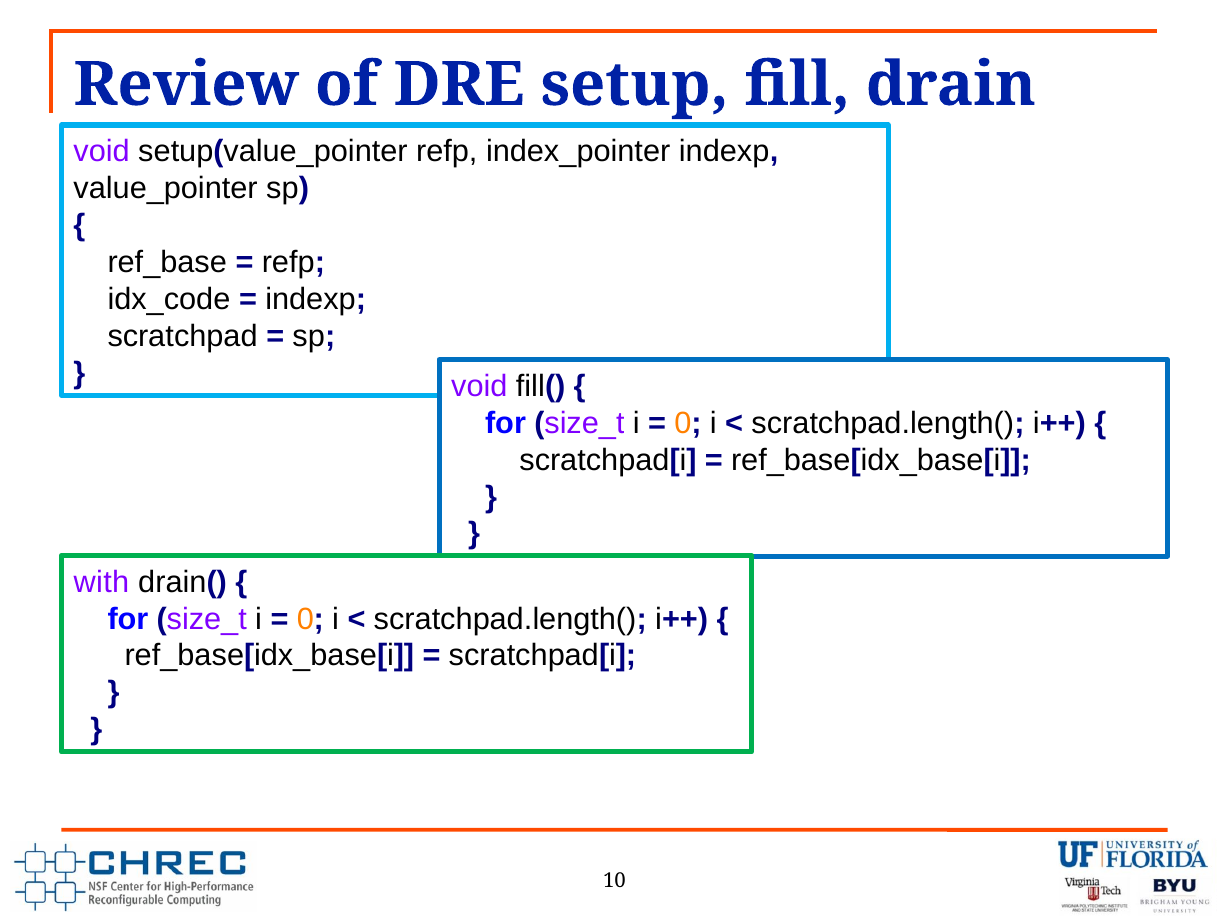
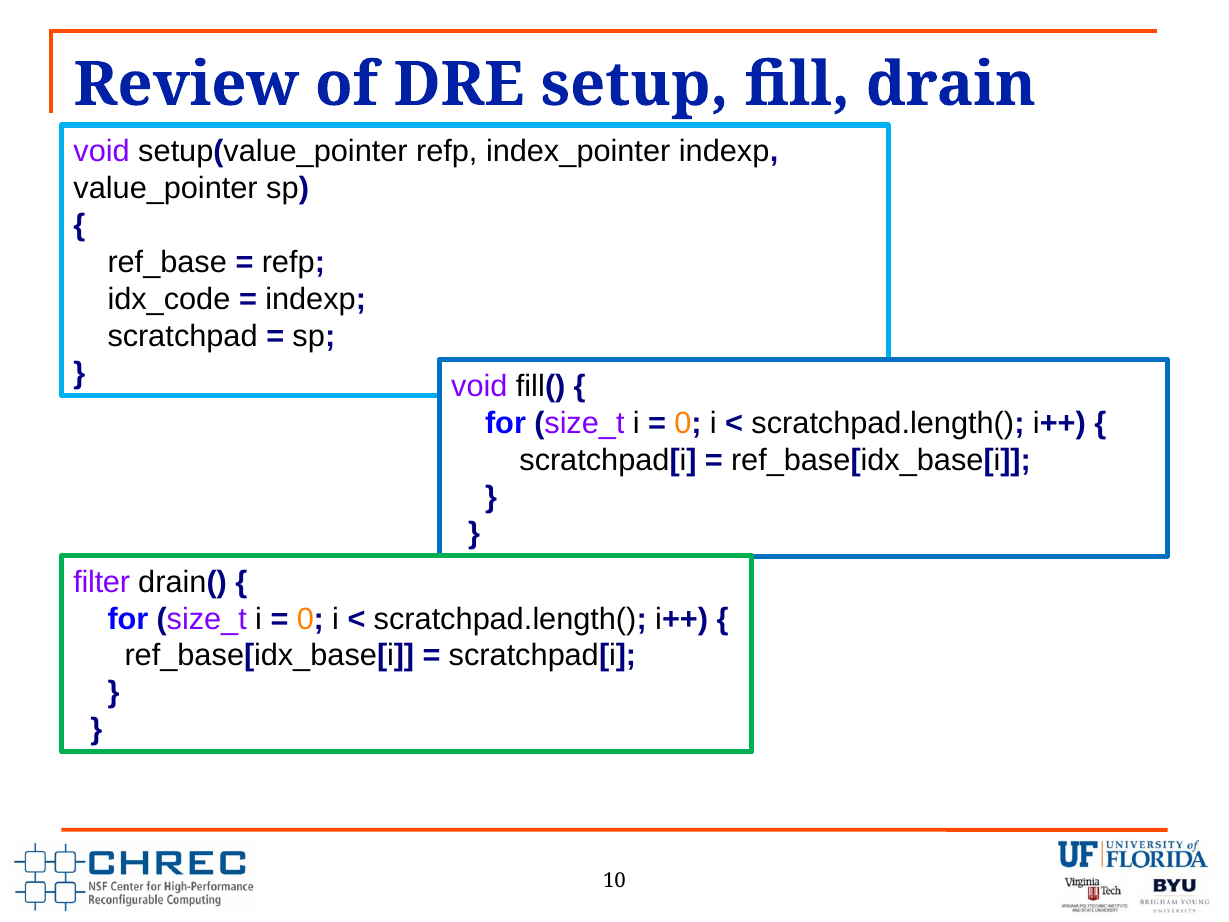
with: with -> filter (102, 582)
